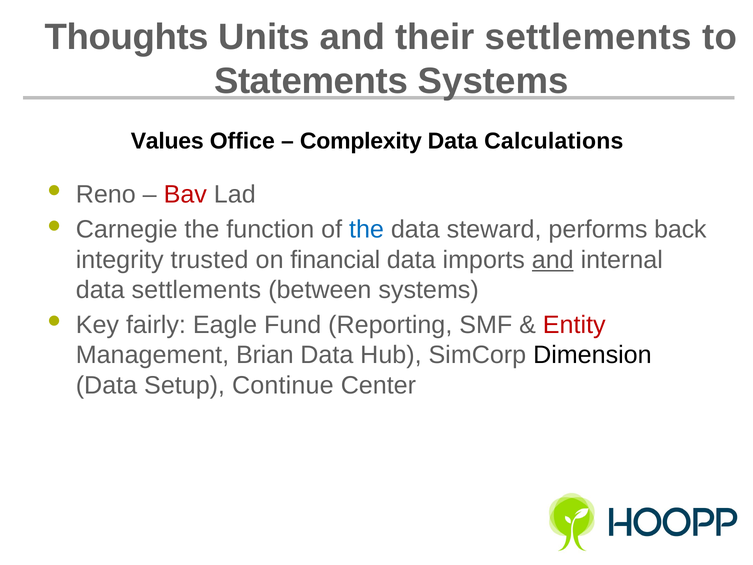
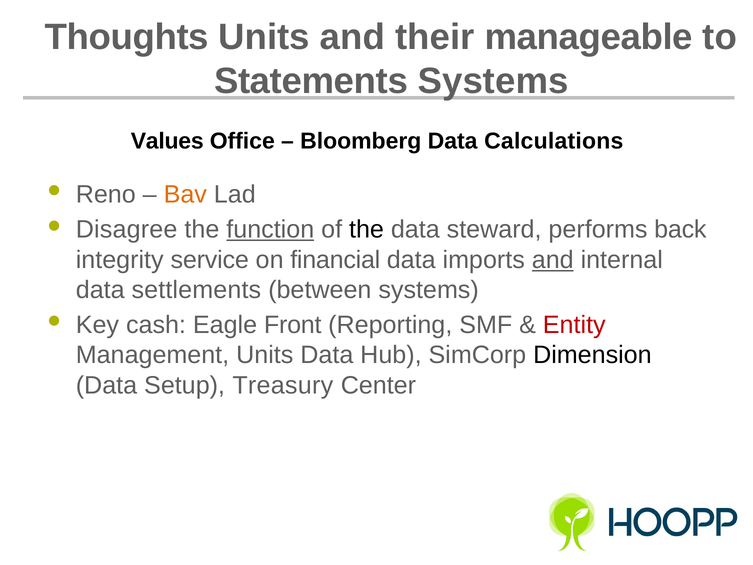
their settlements: settlements -> manageable (589, 37)
Complexity: Complexity -> Bloomberg (361, 141)
Bav colour: red -> orange (185, 194)
Carnegie: Carnegie -> Disagree (127, 230)
function underline: none -> present (270, 230)
the colour: blue -> black (366, 230)
trusted: trusted -> service (210, 260)
fairly: fairly -> cash (156, 325)
Fund: Fund -> Front (293, 325)
Management Brian: Brian -> Units (265, 355)
Continue: Continue -> Treasury (283, 385)
